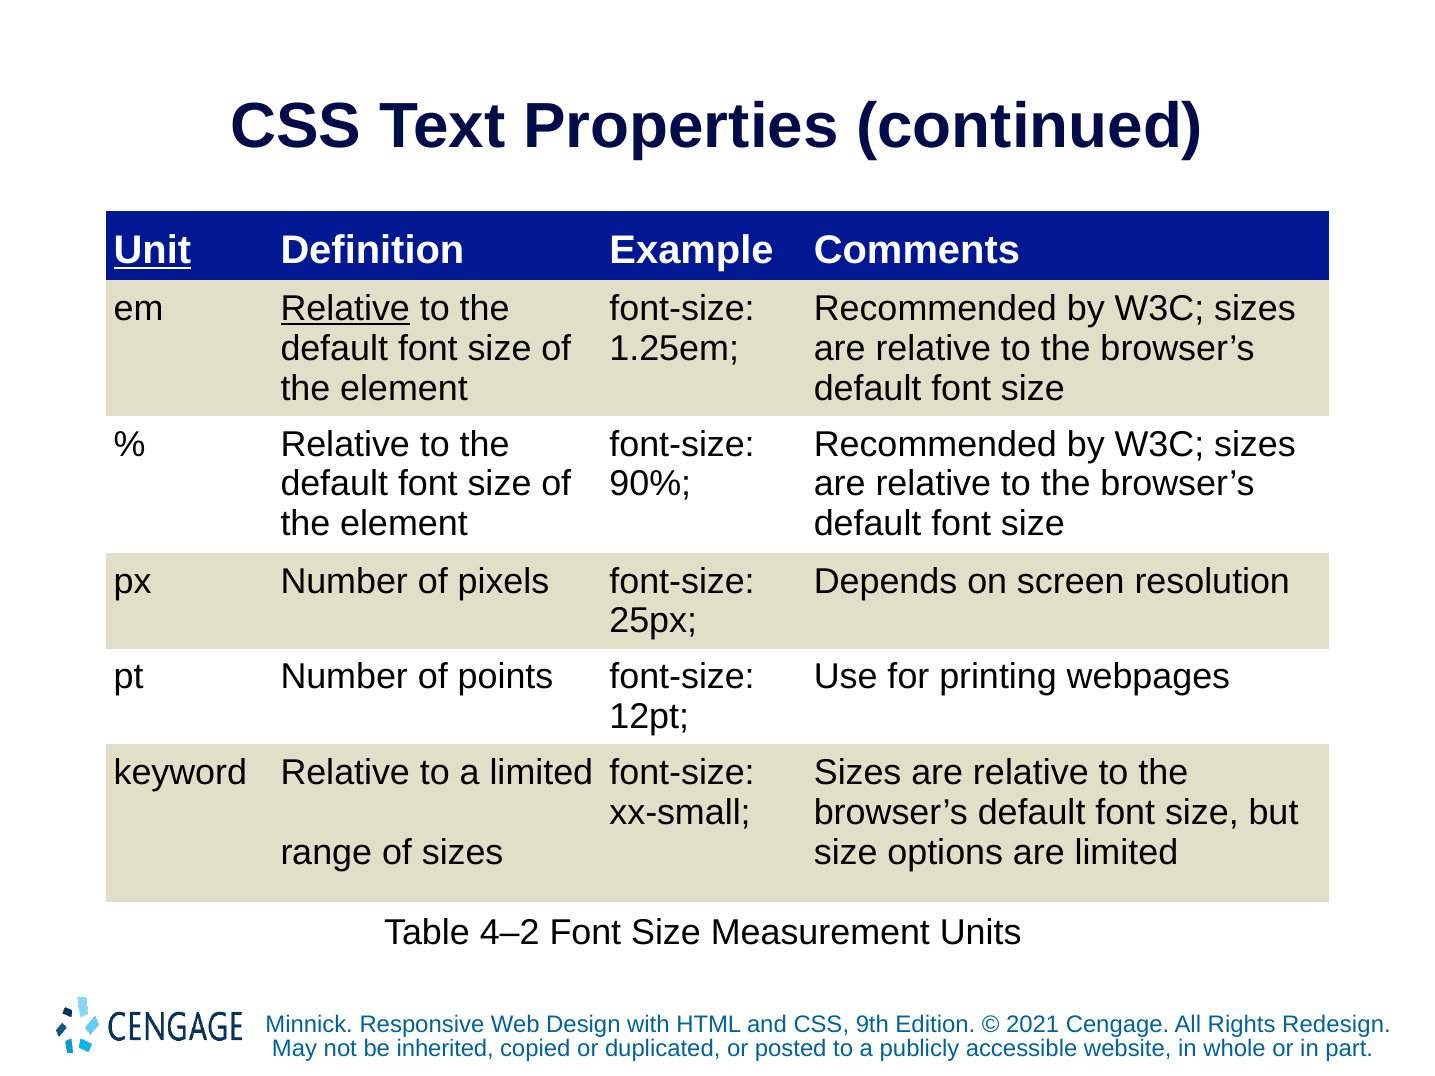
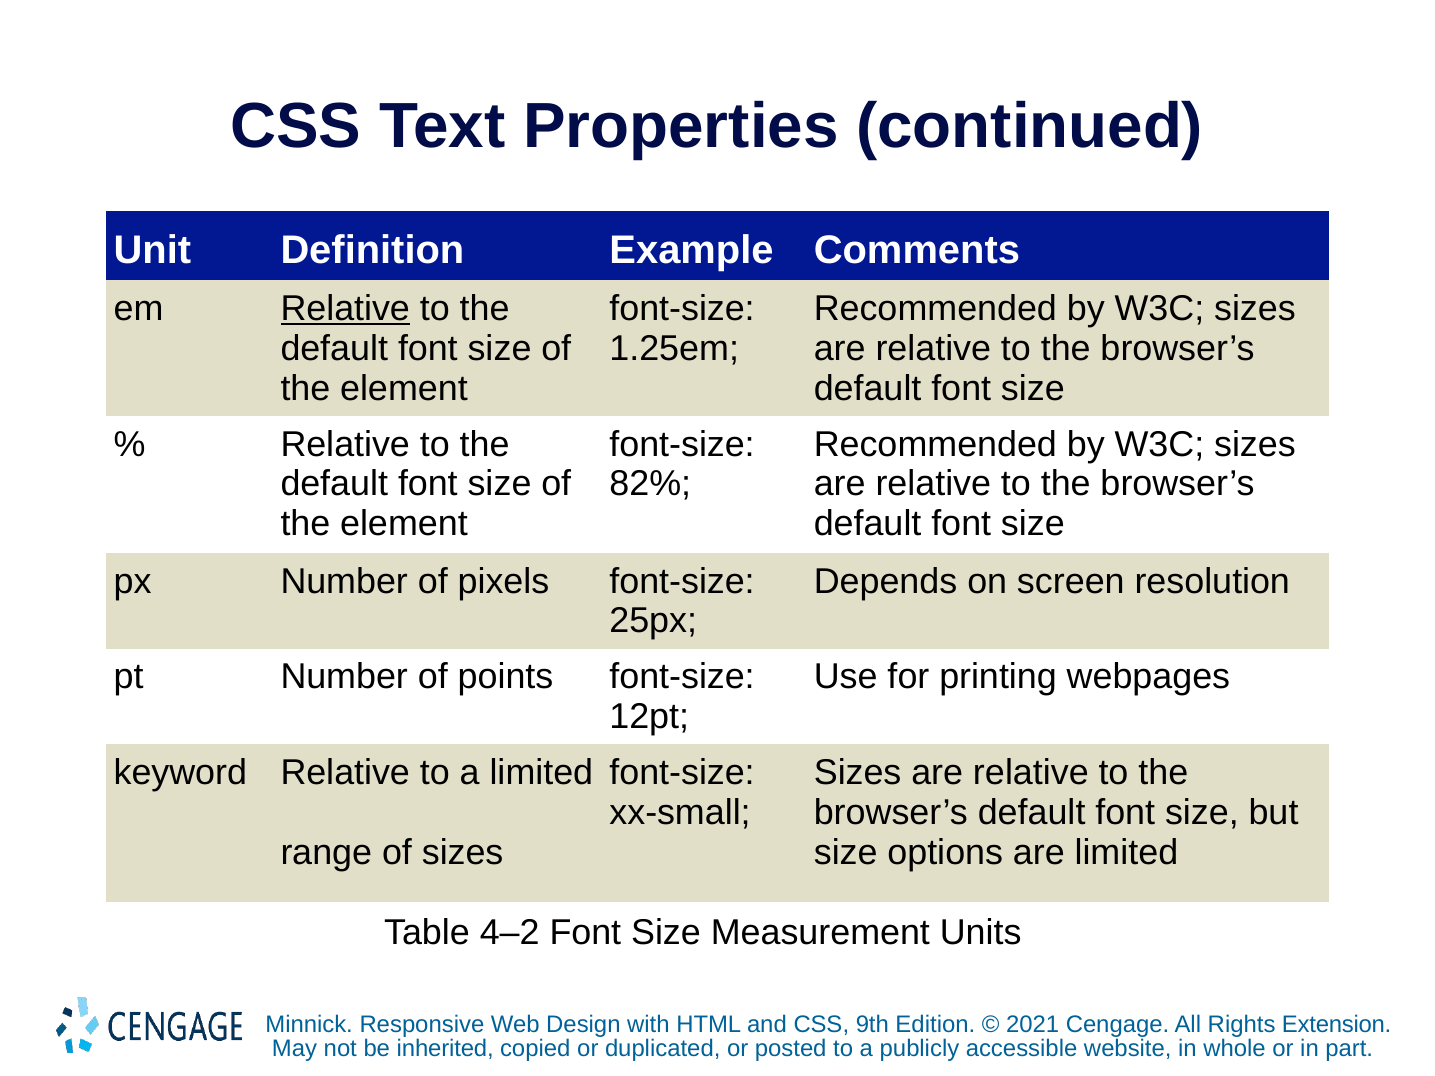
Unit underline: present -> none (152, 251)
90%: 90% -> 82% (650, 484)
Redesign: Redesign -> Extension (1337, 1025)
